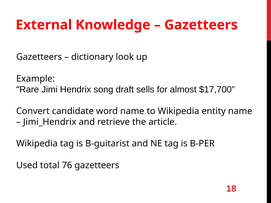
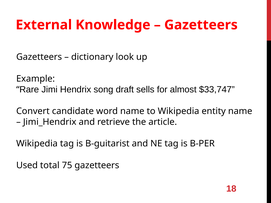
$17,700: $17,700 -> $33,747 (217, 90)
76: 76 -> 75 (67, 165)
